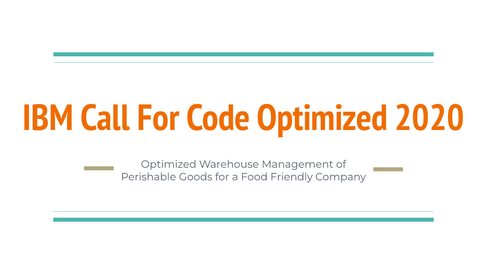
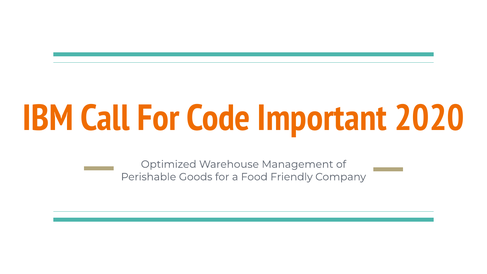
Code Optimized: Optimized -> Important (322, 118)
